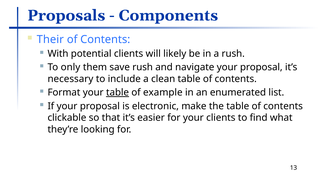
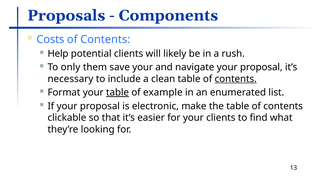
Their: Their -> Costs (50, 39)
With: With -> Help (58, 54)
save rush: rush -> your (143, 67)
contents underline: none -> present (236, 79)
